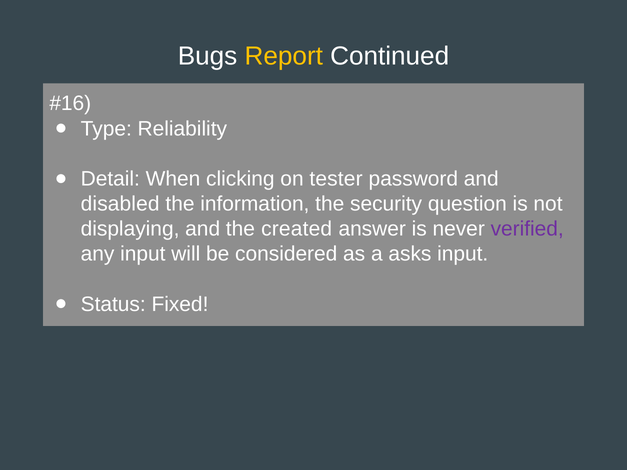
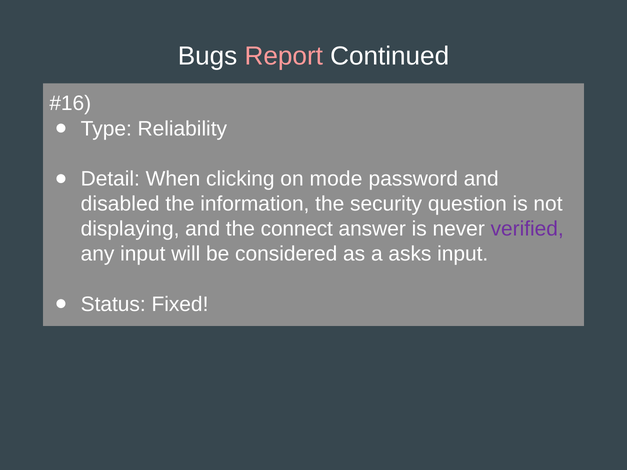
Report colour: yellow -> pink (284, 56)
tester: tester -> mode (336, 179)
created: created -> connect (297, 229)
